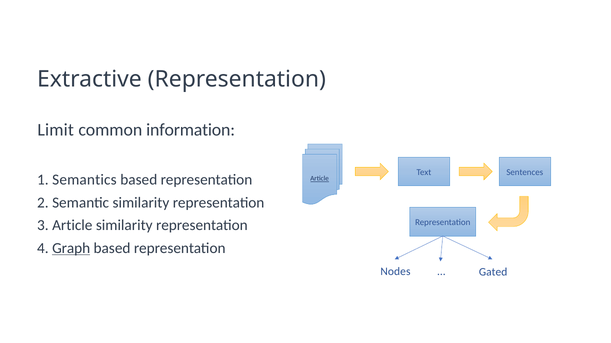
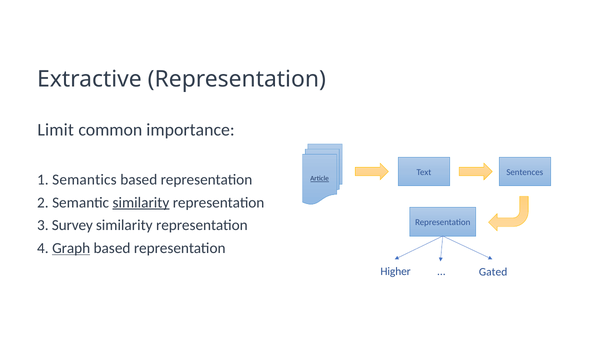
information: information -> importance (191, 130)
similarity underline: none -> present (141, 203)
3 Article: Article -> Survey (72, 226)
Nodes: Nodes -> Higher (396, 272)
